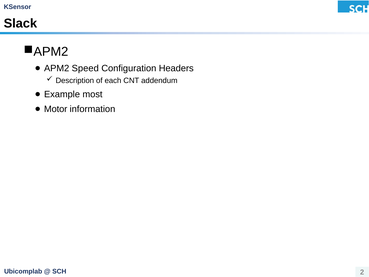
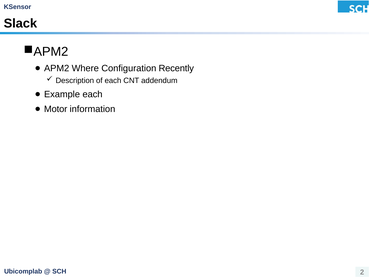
Speed: Speed -> Where (85, 68)
Headers: Headers -> Recently (176, 68)
Example most: most -> each (93, 94)
